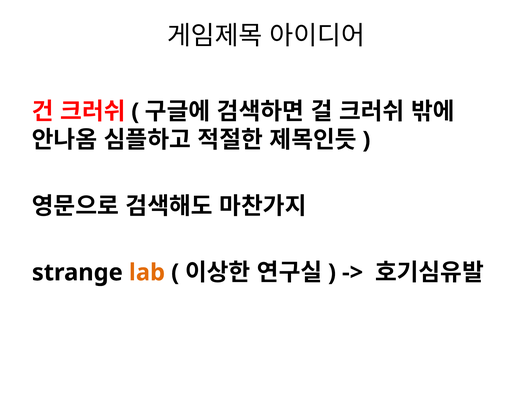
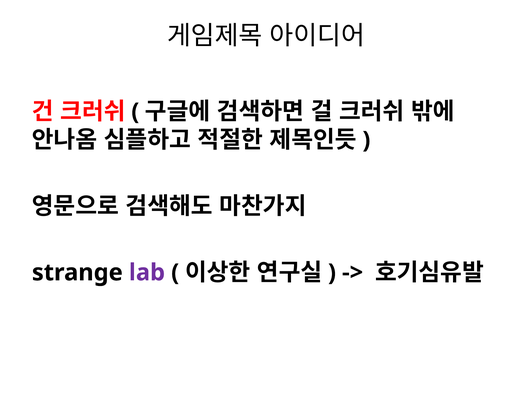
lab colour: orange -> purple (147, 273)
